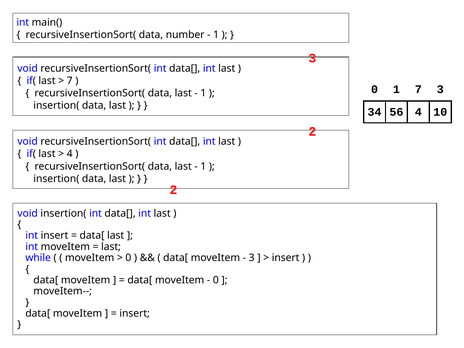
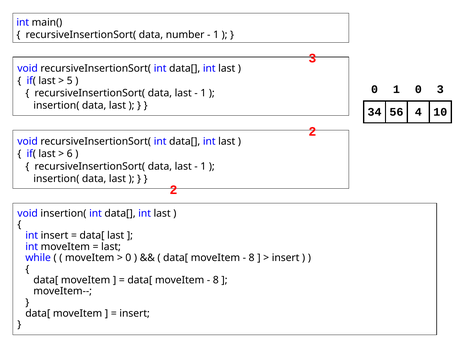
7: 7 -> 5 (70, 81)
1 7: 7 -> 0 (418, 89)
4: 4 -> 6 (70, 154)
3: 3 -> 8 (252, 258)
0: 0 -> 8 (216, 280)
